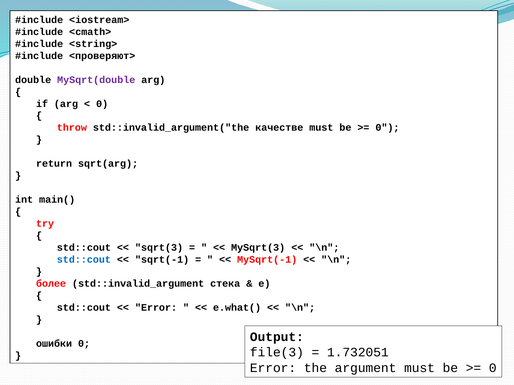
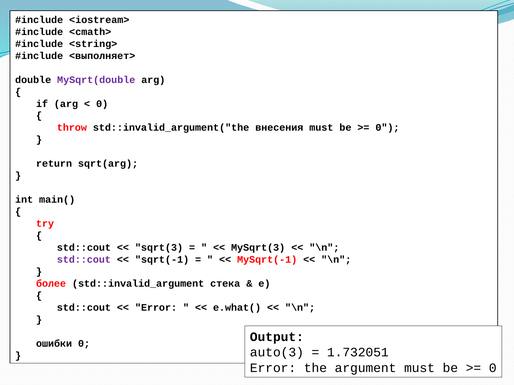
<проверяют>: <проверяют> -> <выполняет> (102, 56)
качестве: качестве -> внесения (279, 128)
std::cout colour: blue -> purple (84, 260)
file(3: file(3 -> auto(3 (277, 353)
